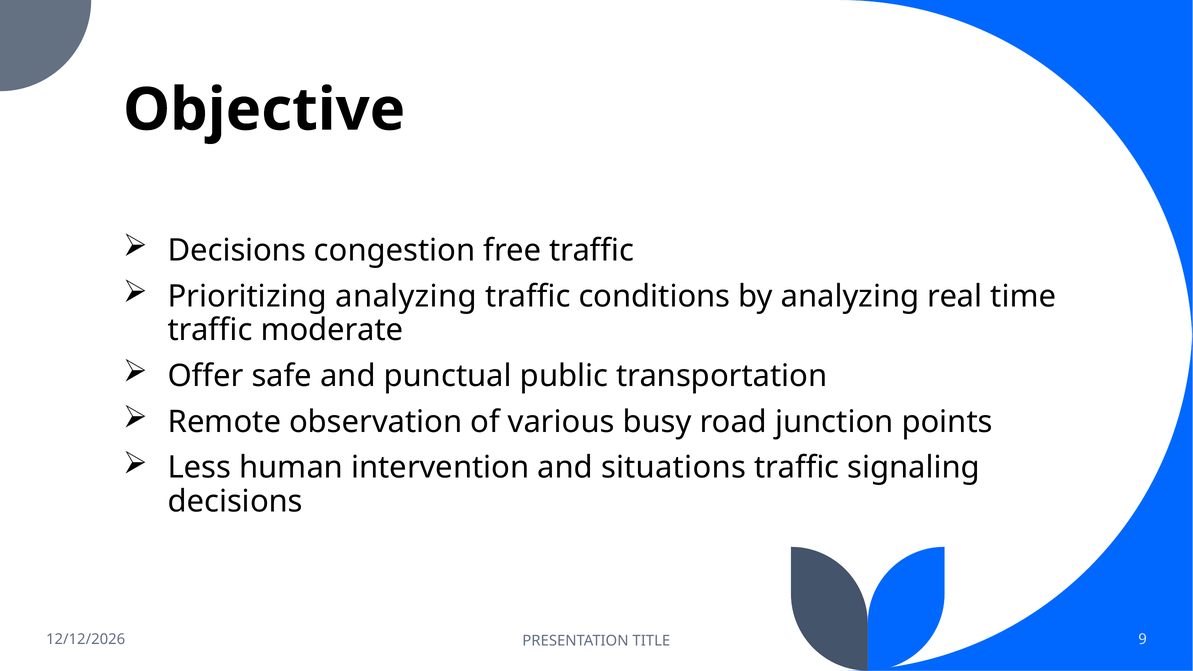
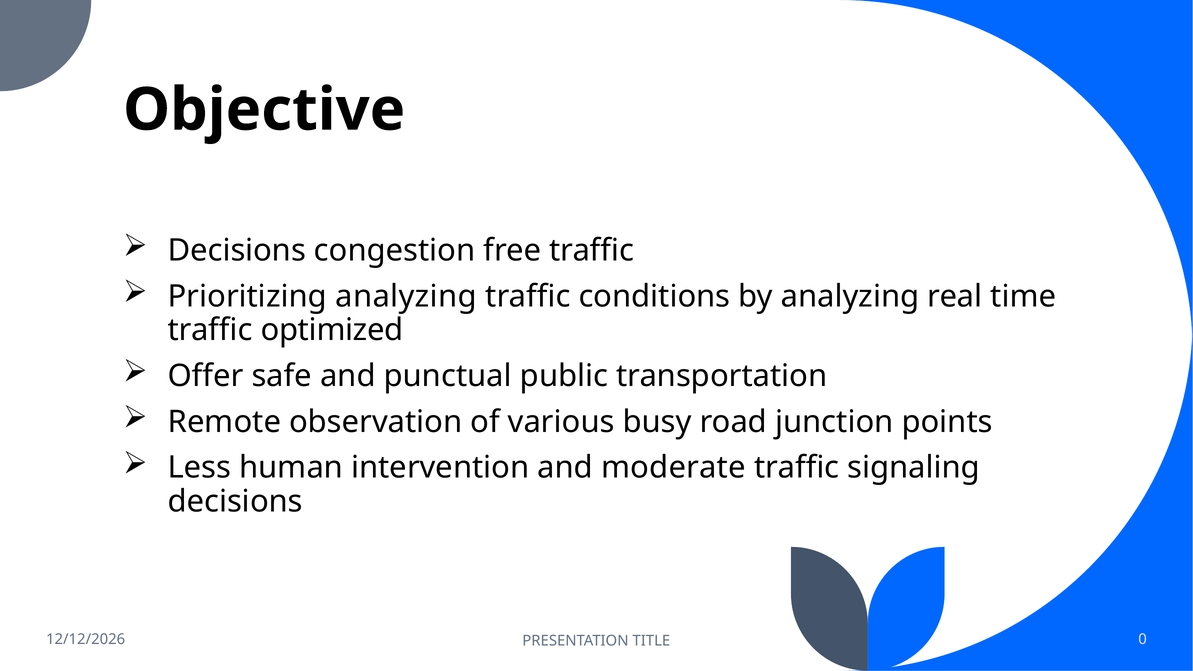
moderate: moderate -> optimized (332, 330)
situations: situations -> moderate (673, 468)
9: 9 -> 0 (1143, 640)
